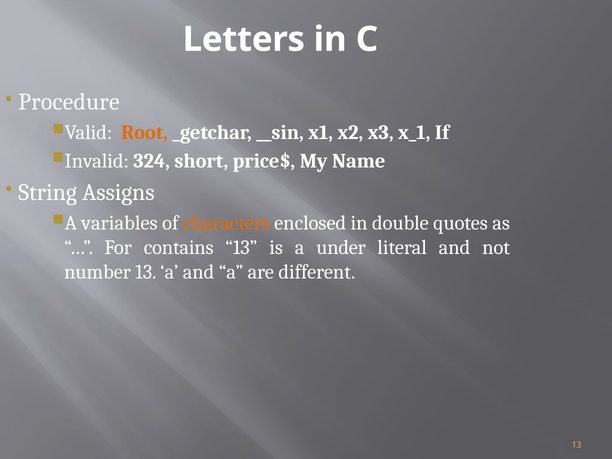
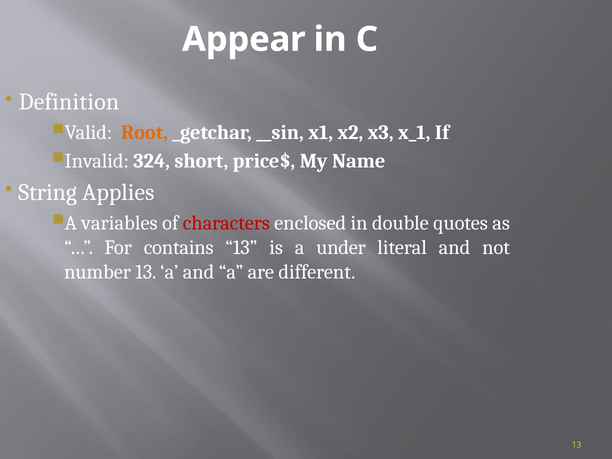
Letters: Letters -> Appear (244, 39)
Procedure: Procedure -> Definition (69, 102)
Assigns: Assigns -> Applies (118, 192)
characters colour: orange -> red (226, 223)
